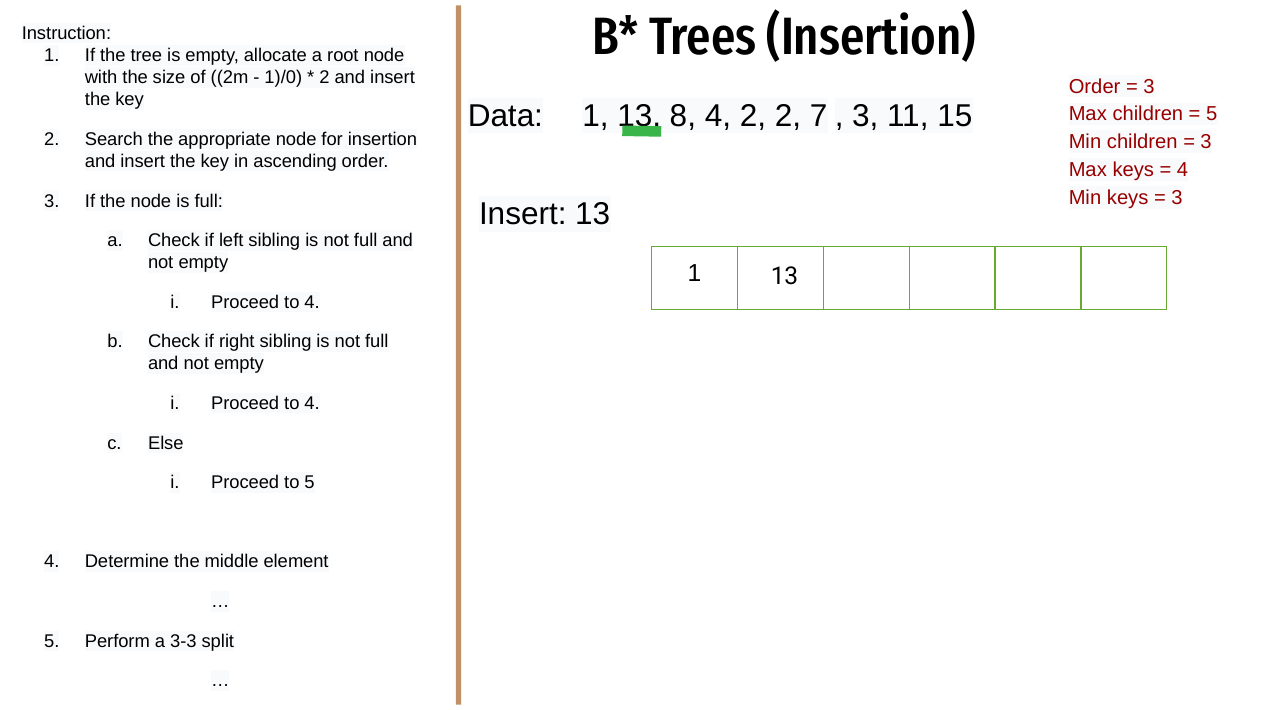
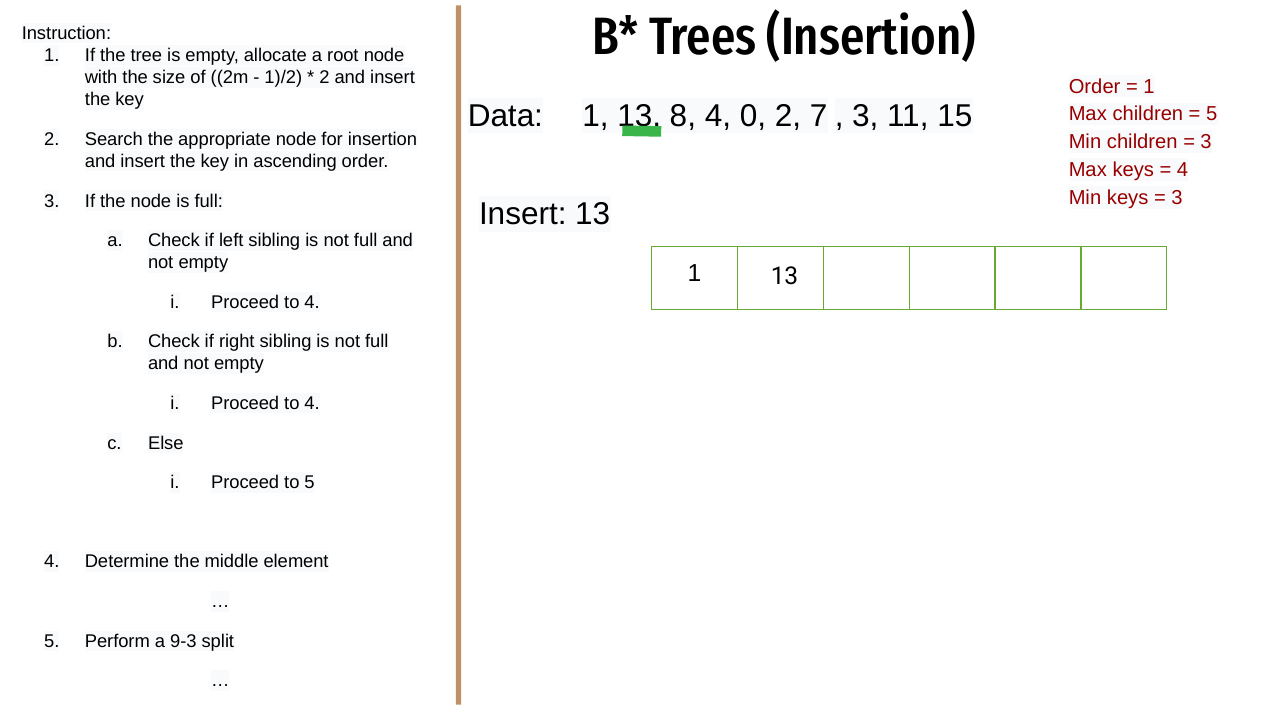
1)/0: 1)/0 -> 1)/2 (283, 78)
3: 3 -> 1 (1149, 86)
4 2: 2 -> 0 (753, 116)
3-3: 3-3 -> 9-3 (183, 641)
